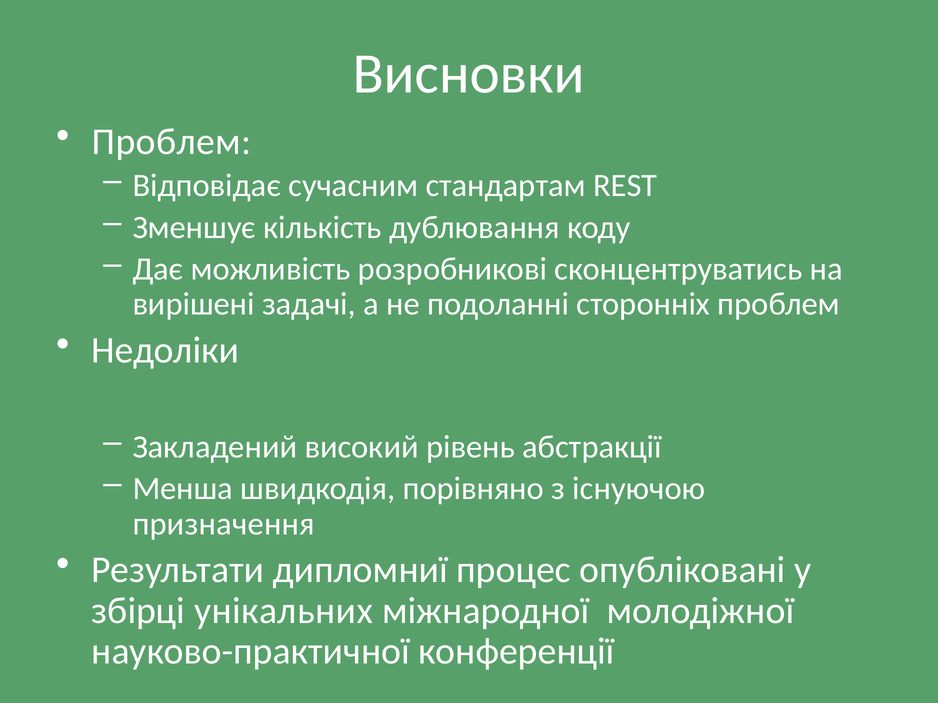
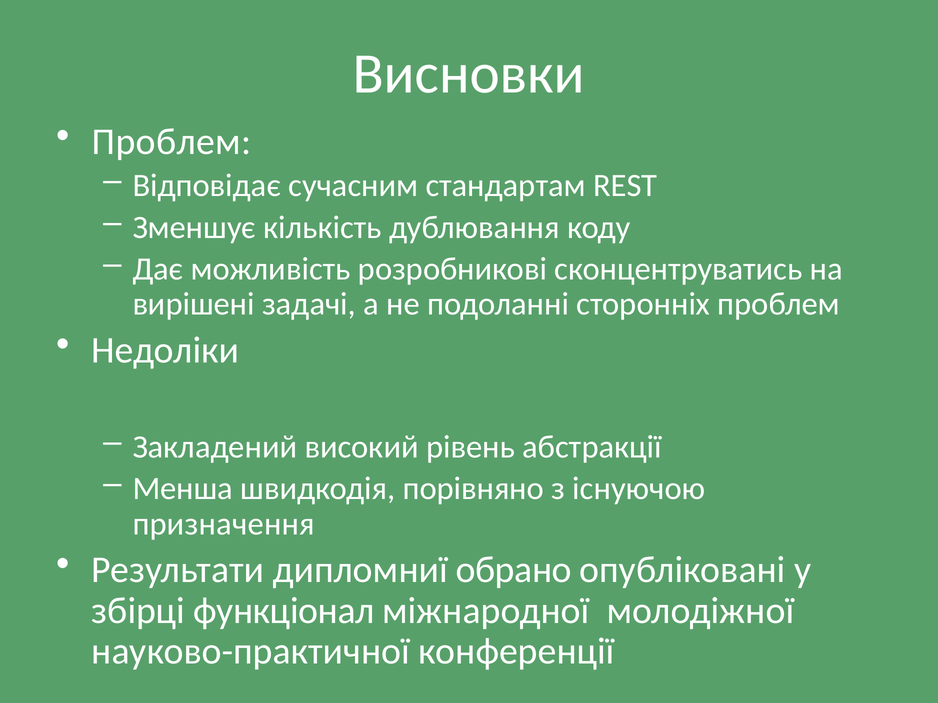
процес: процес -> обрано (514, 570)
унікальних: унікальних -> функціонал (284, 611)
